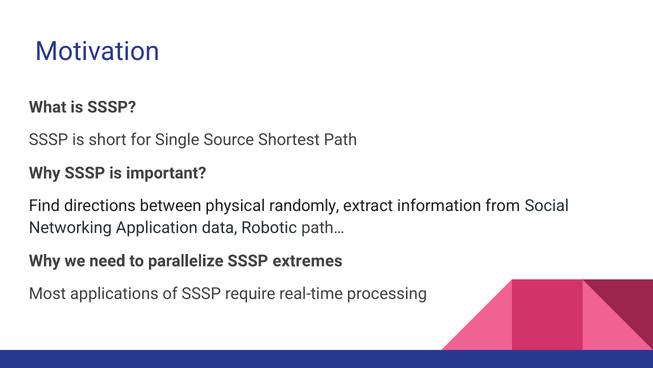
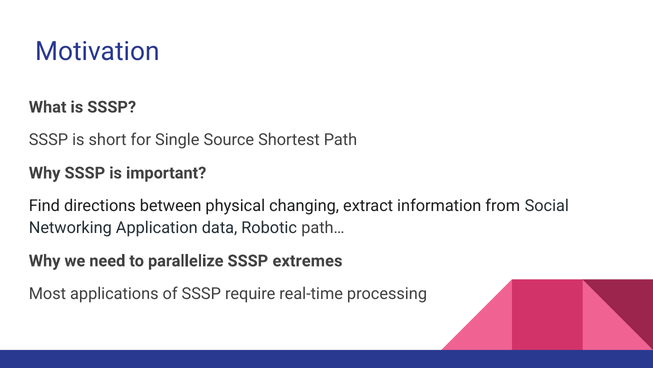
randomly: randomly -> changing (304, 206)
